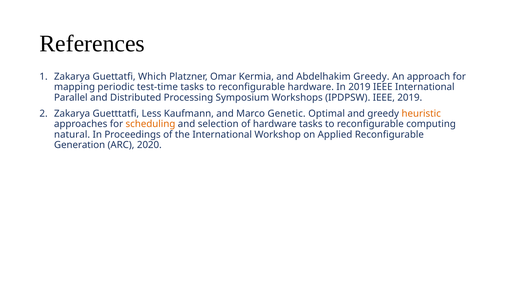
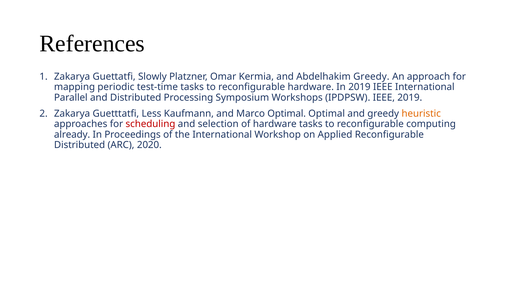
Which: Which -> Slowly (152, 76)
Marco Genetic: Genetic -> Optimal (287, 113)
scheduling colour: orange -> red (150, 124)
natural: natural -> already (72, 134)
Generation: Generation -> Distributed (80, 145)
